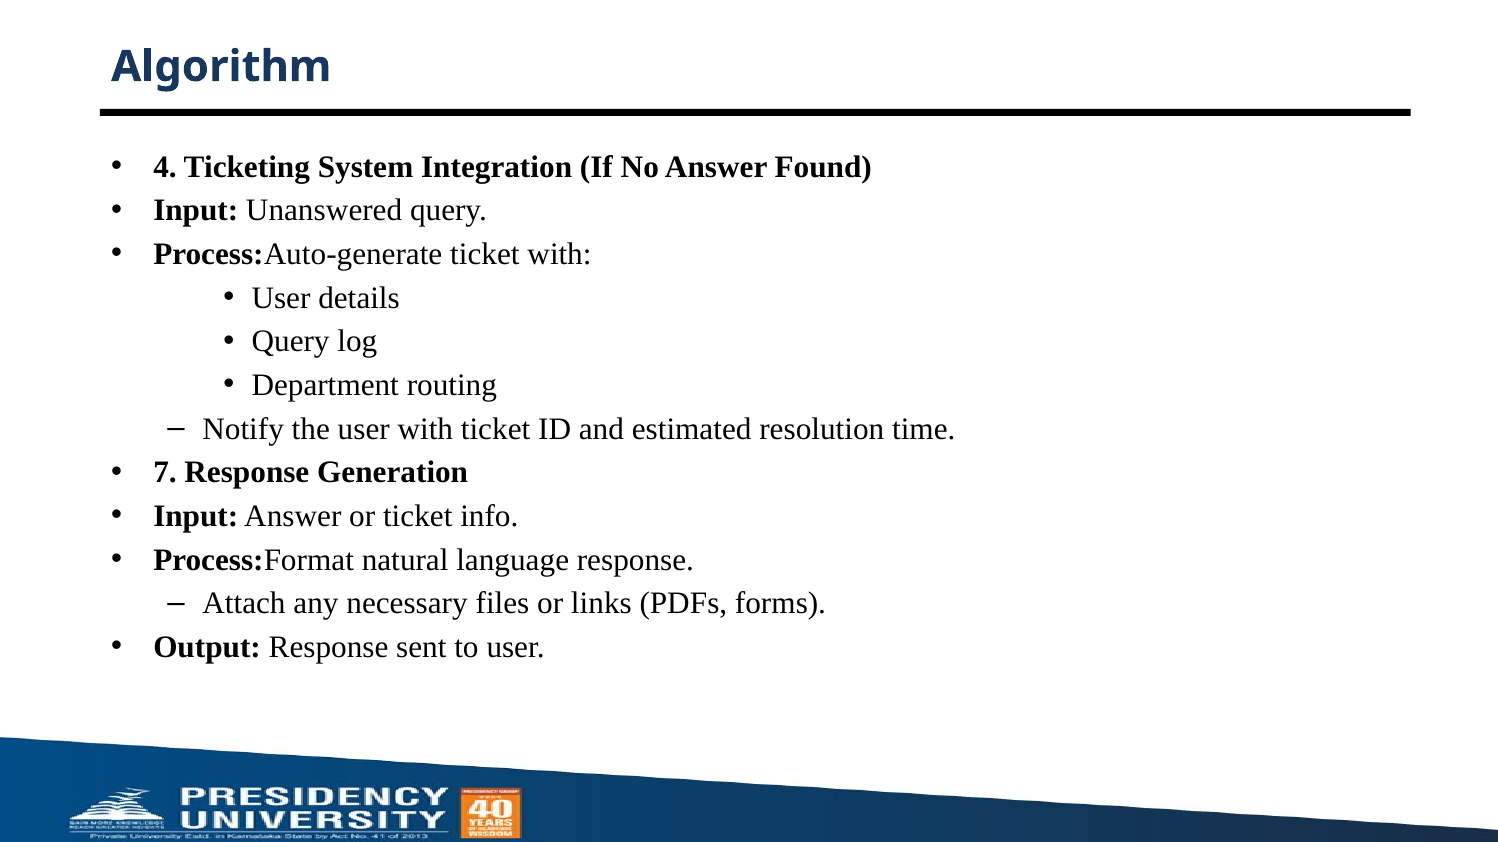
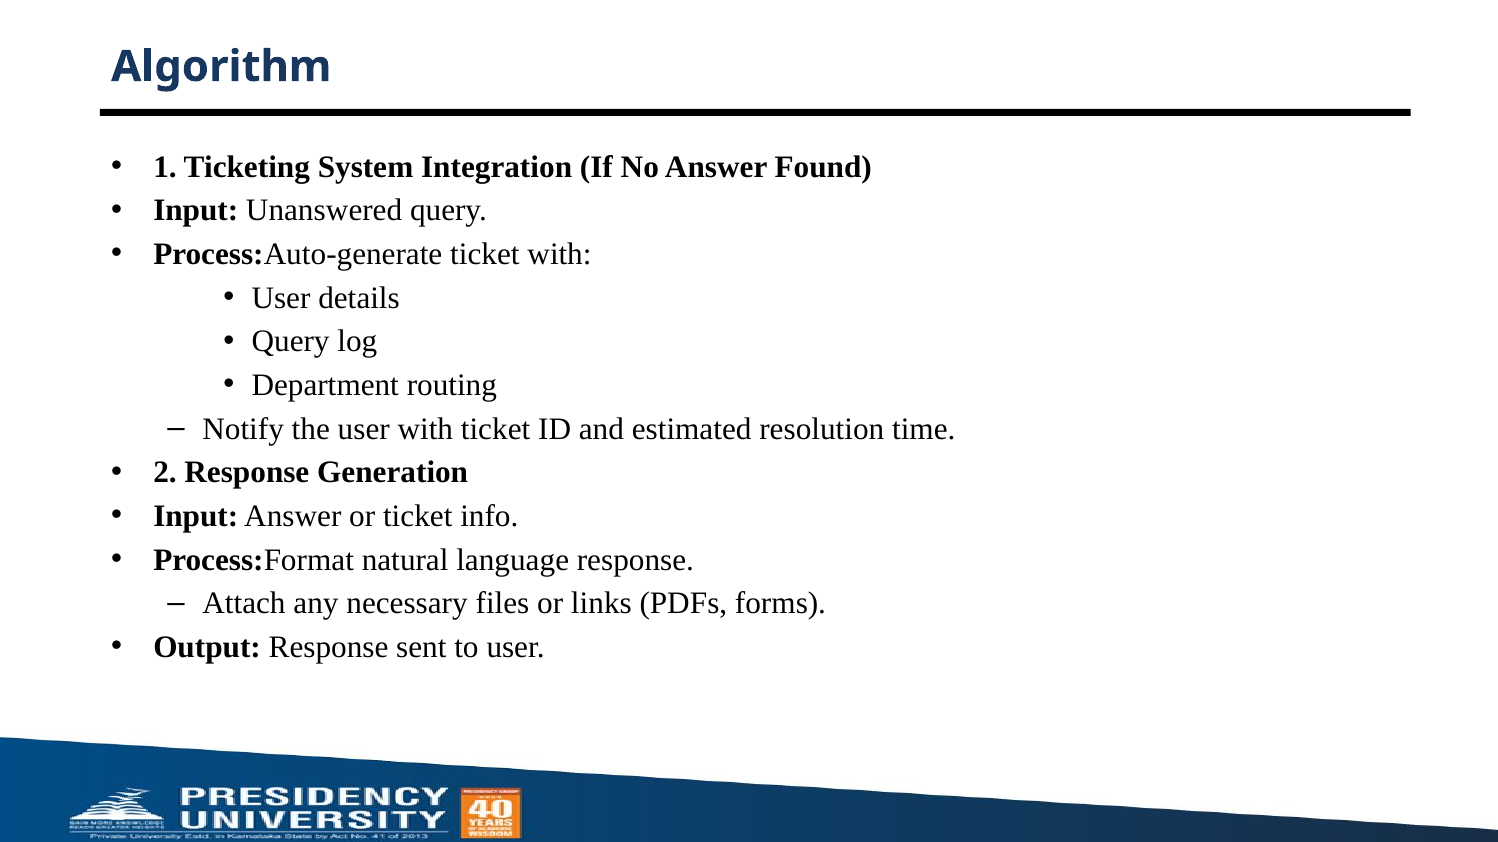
4: 4 -> 1 (165, 167)
7: 7 -> 2 (165, 473)
